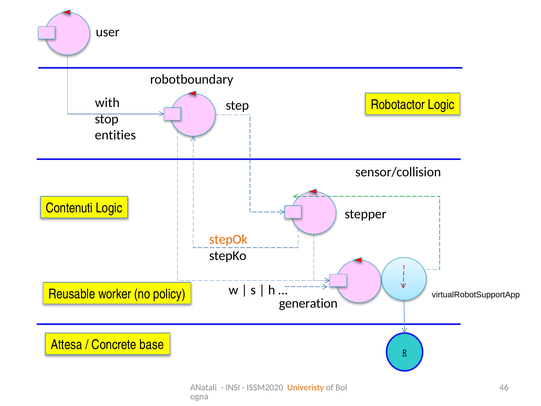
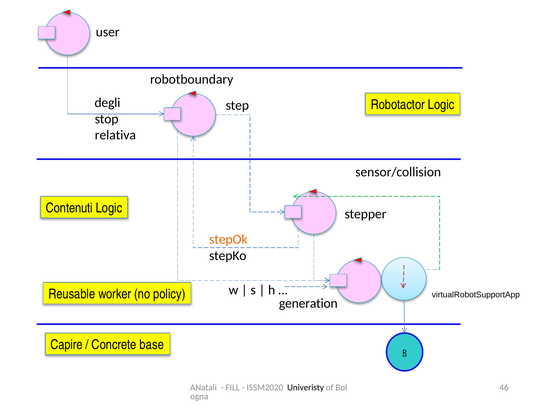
with: with -> degli (107, 103)
entities: entities -> relativa (115, 135)
Attesa: Attesa -> Capire (67, 345)
INSI: INSI -> FILL (233, 387)
Univeristy colour: orange -> black (306, 387)
